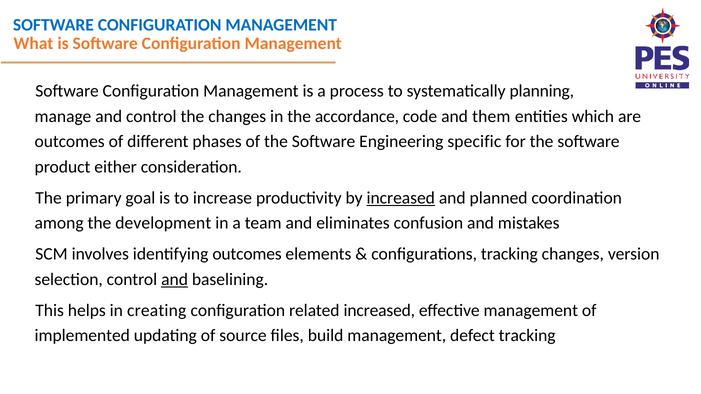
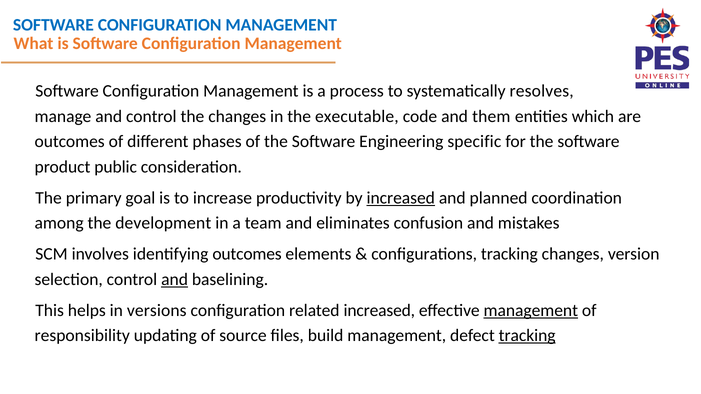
planning: planning -> resolves (542, 91)
accordance: accordance -> executable (357, 116)
either: either -> public (116, 167)
creating: creating -> versions (157, 311)
management underline: none -> present (531, 311)
implemented: implemented -> responsibility (82, 336)
tracking underline: none -> present (527, 336)
